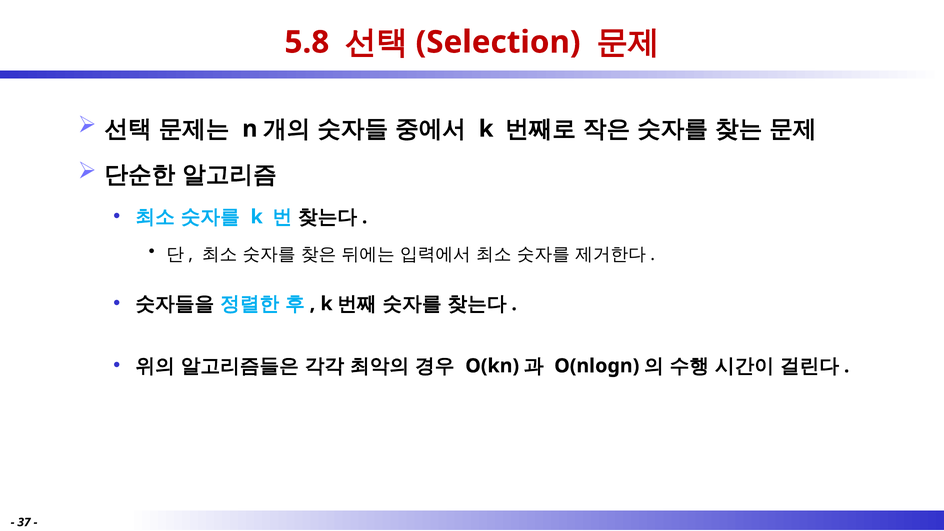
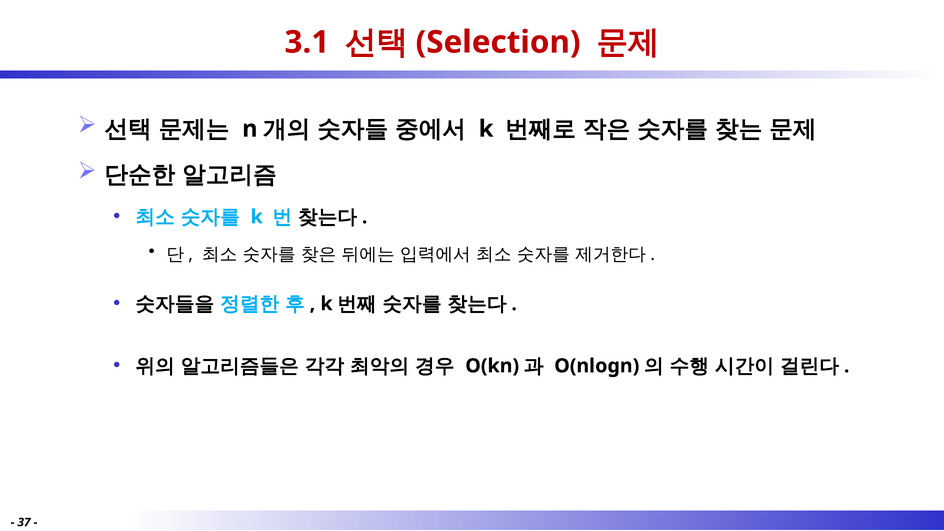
5.8: 5.8 -> 3.1 (307, 42)
